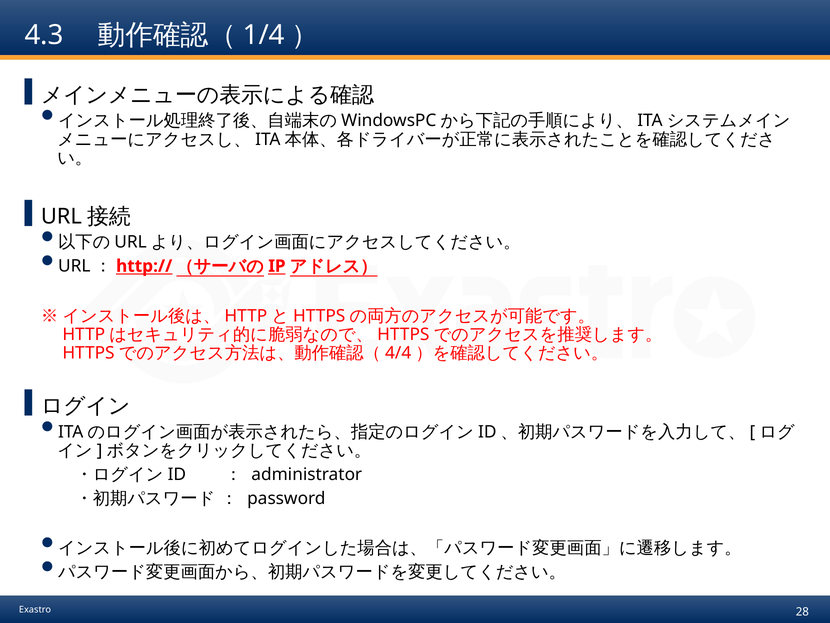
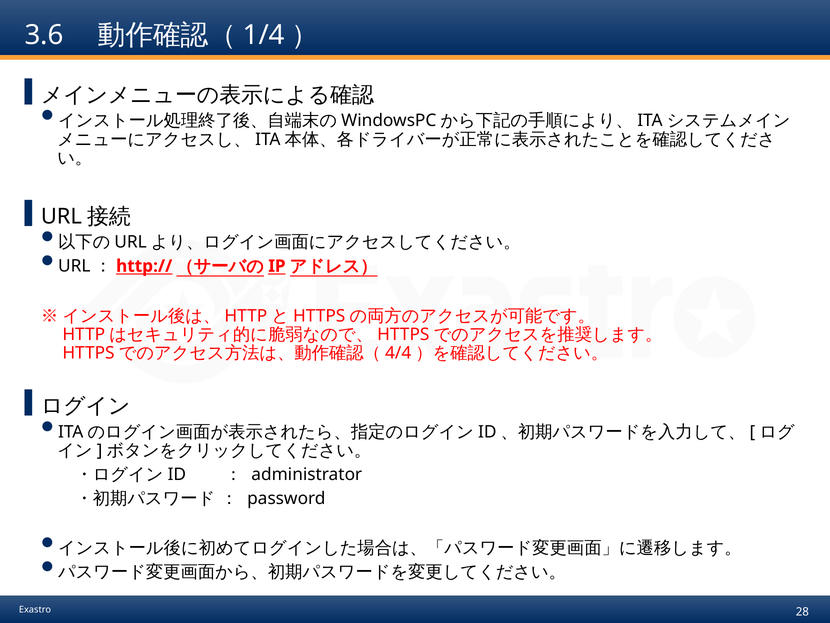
4.3: 4.3 -> 3.6 (44, 35)
